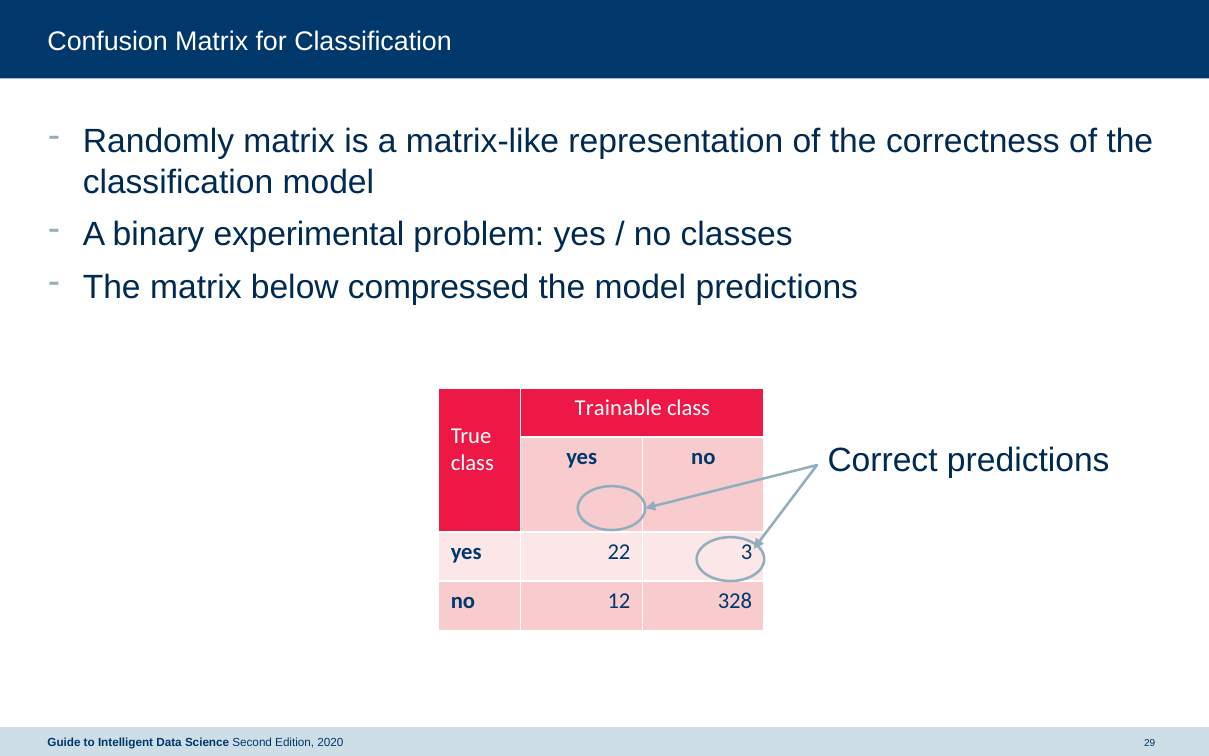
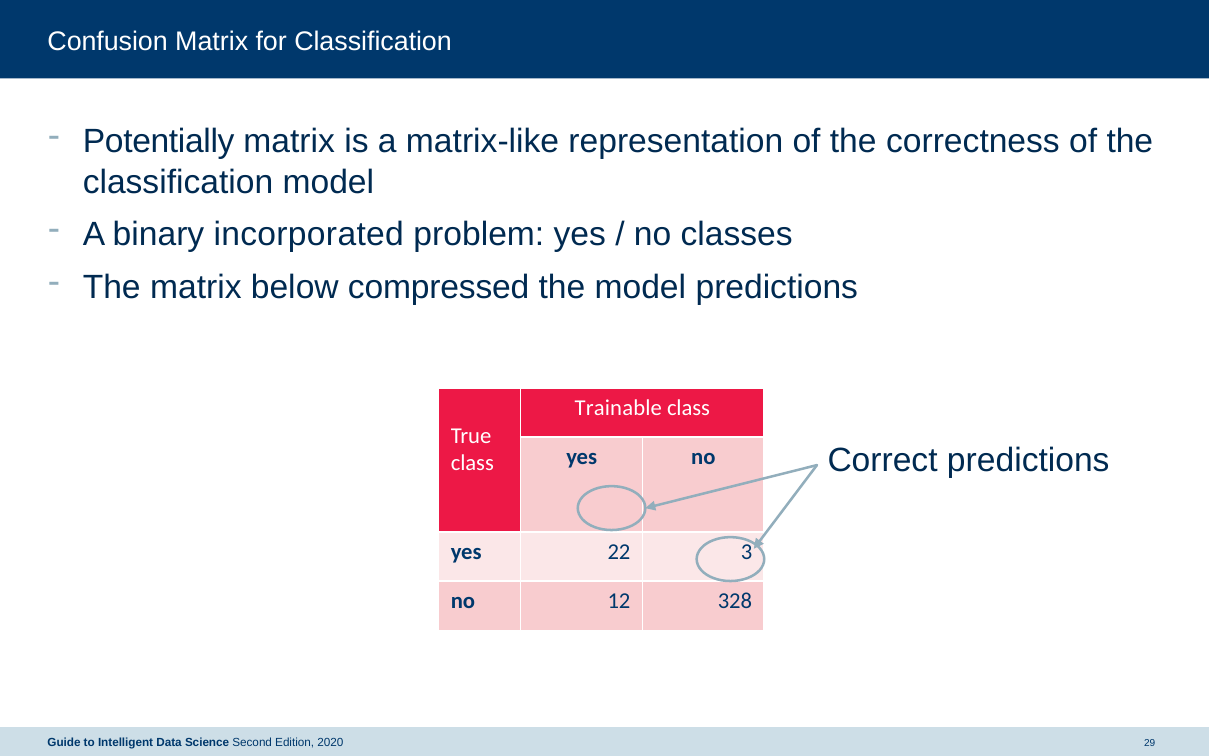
Randomly: Randomly -> Potentially (159, 142)
experimental: experimental -> incorporated (309, 235)
